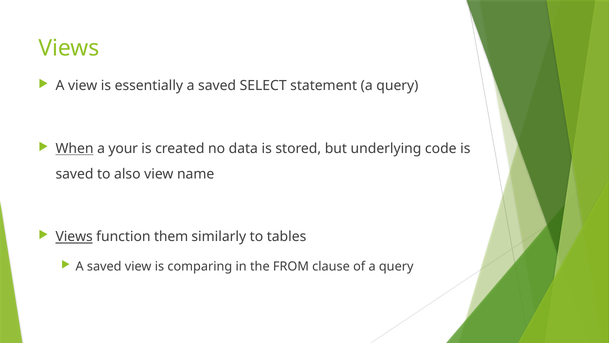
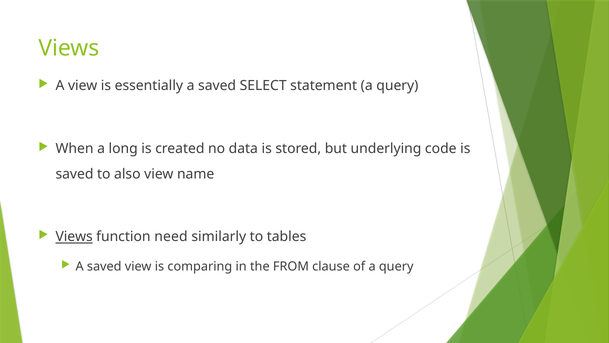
When underline: present -> none (75, 149)
your: your -> long (123, 149)
them: them -> need (171, 237)
